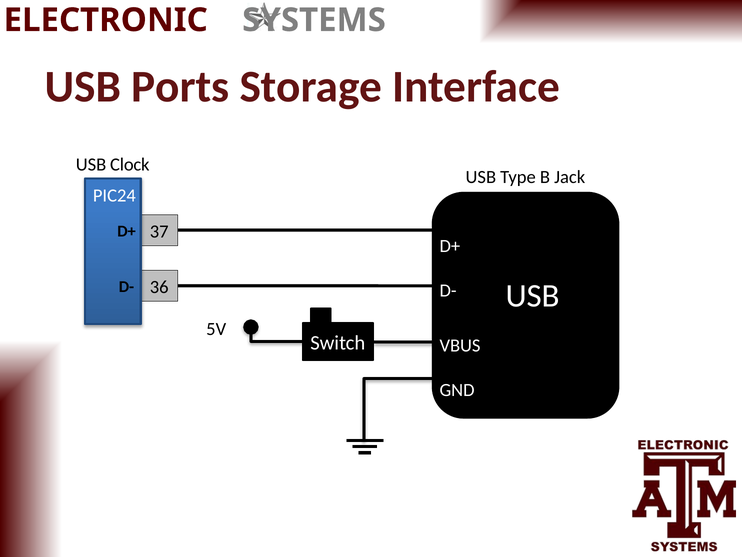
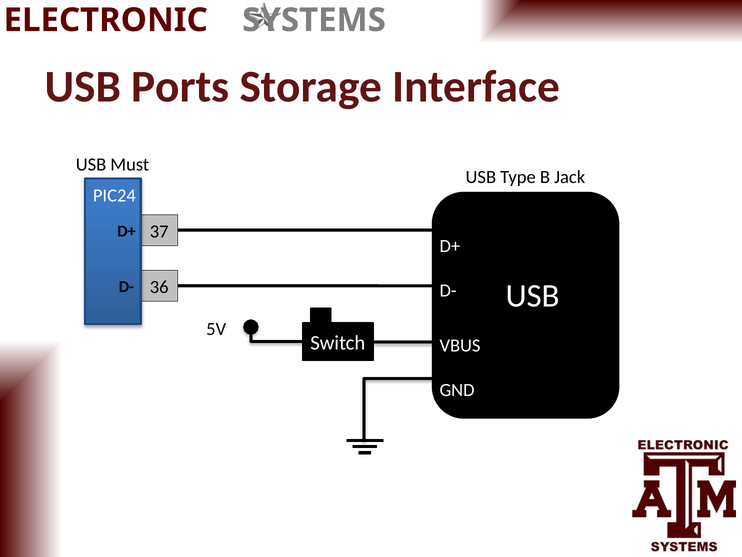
Clock: Clock -> Must (130, 164)
